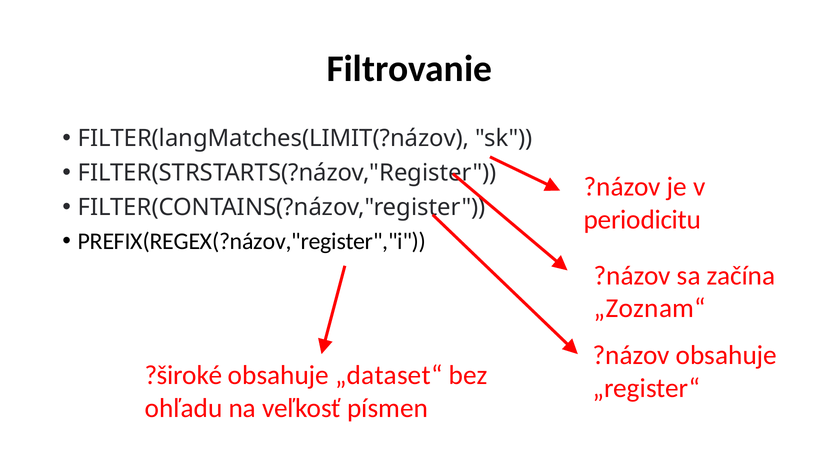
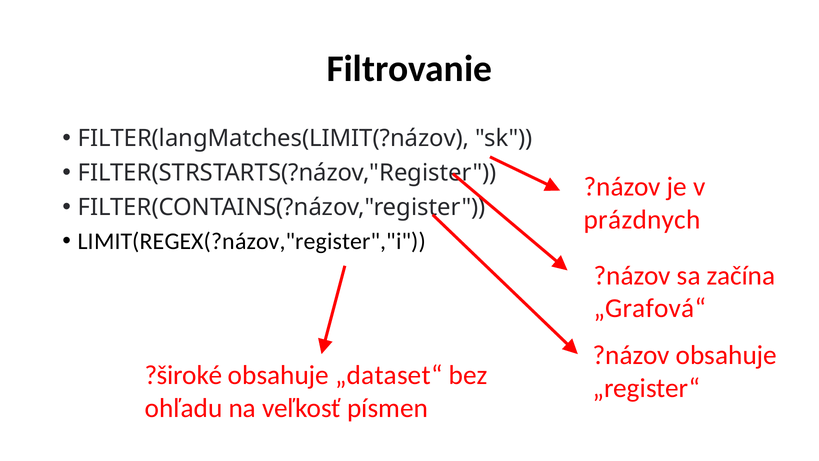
periodicitu: periodicitu -> prázdnych (642, 219)
PREFIX(REGEX(?názov,"register","i: PREFIX(REGEX(?názov,"register","i -> LIMIT(REGEX(?názov,"register","i (252, 241)
„Zoznam“: „Zoznam“ -> „Grafová“ (650, 308)
